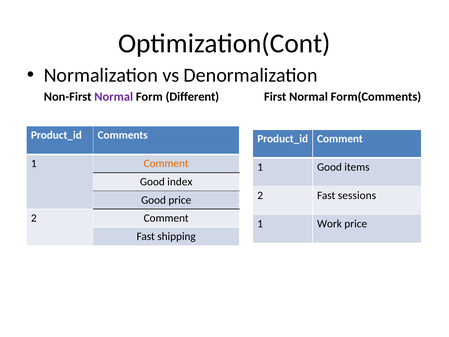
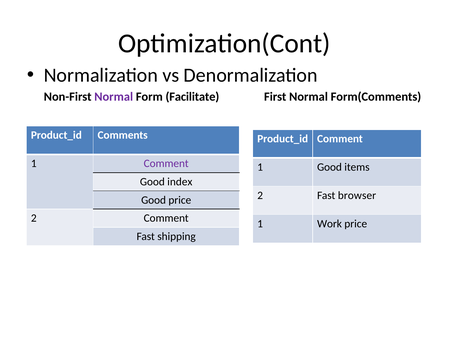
Different: Different -> Facilitate (192, 97)
Comment colour: orange -> purple (166, 164)
sessions: sessions -> browser (357, 195)
